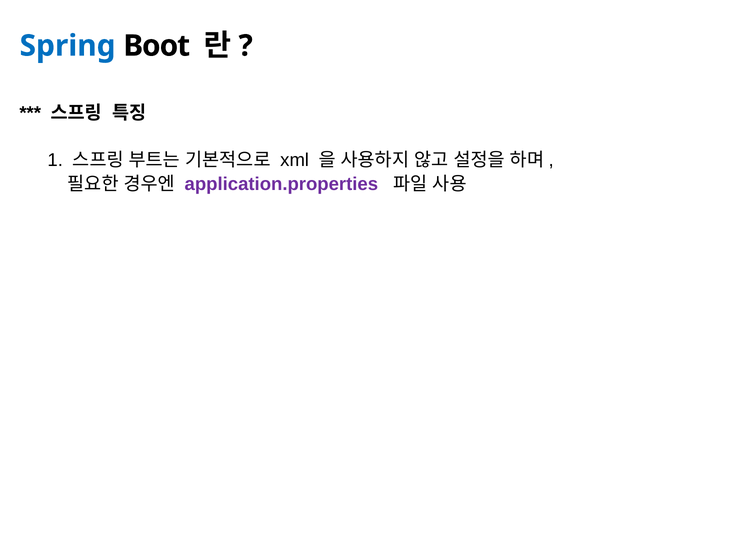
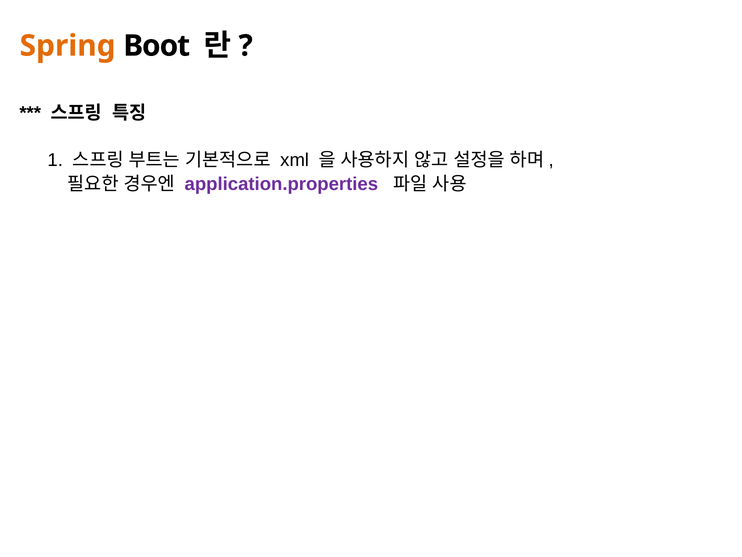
Spring colour: blue -> orange (68, 46)
